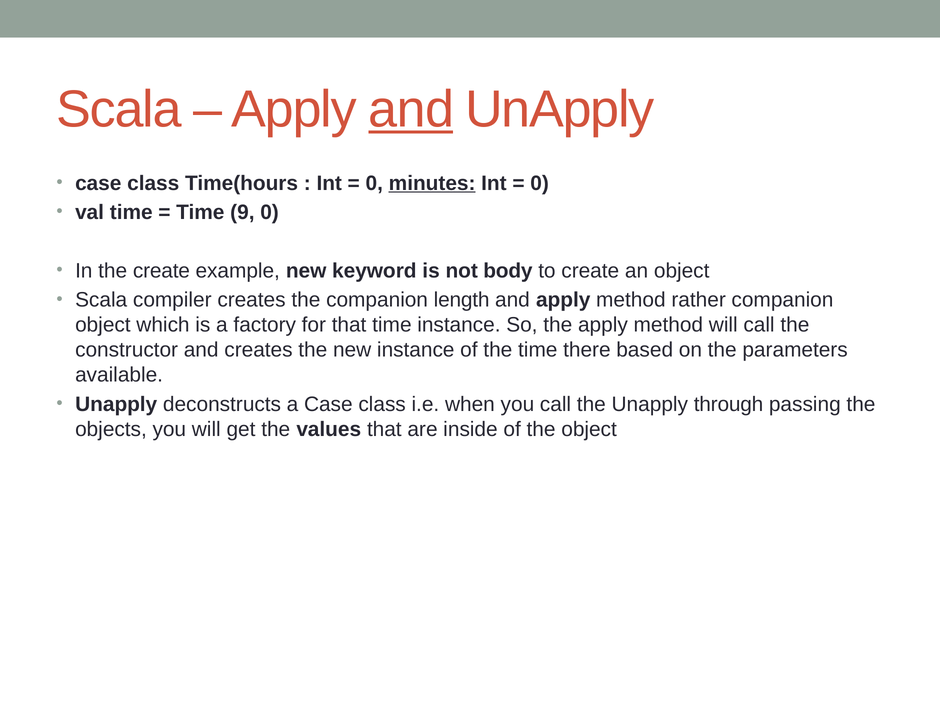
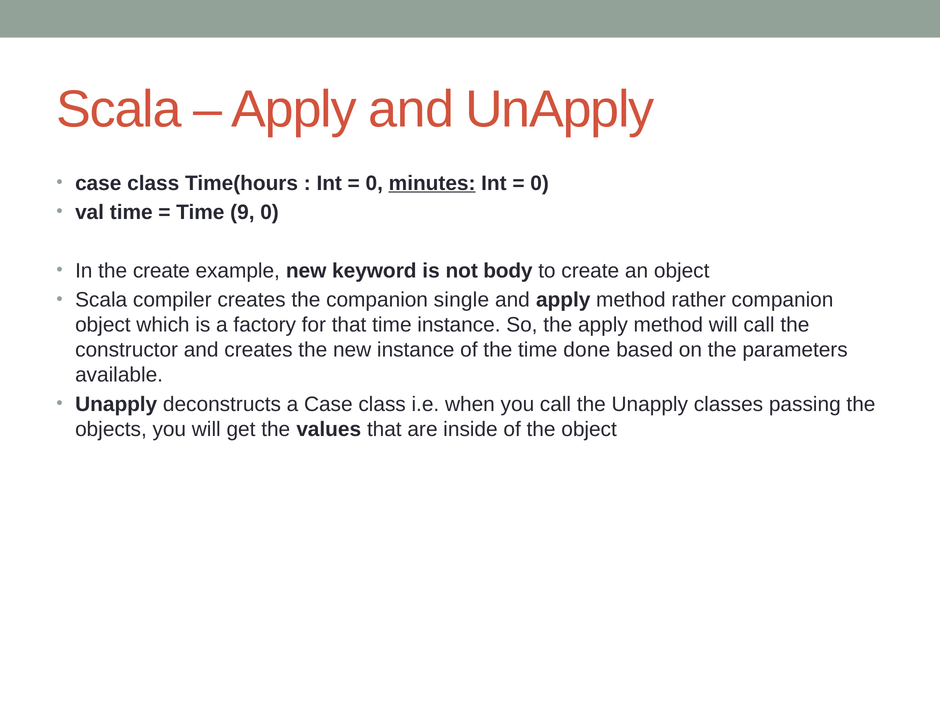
and underline: present -> none (411, 109)
length: length -> single (461, 300)
there: there -> done (587, 350)
through: through -> classes (728, 404)
